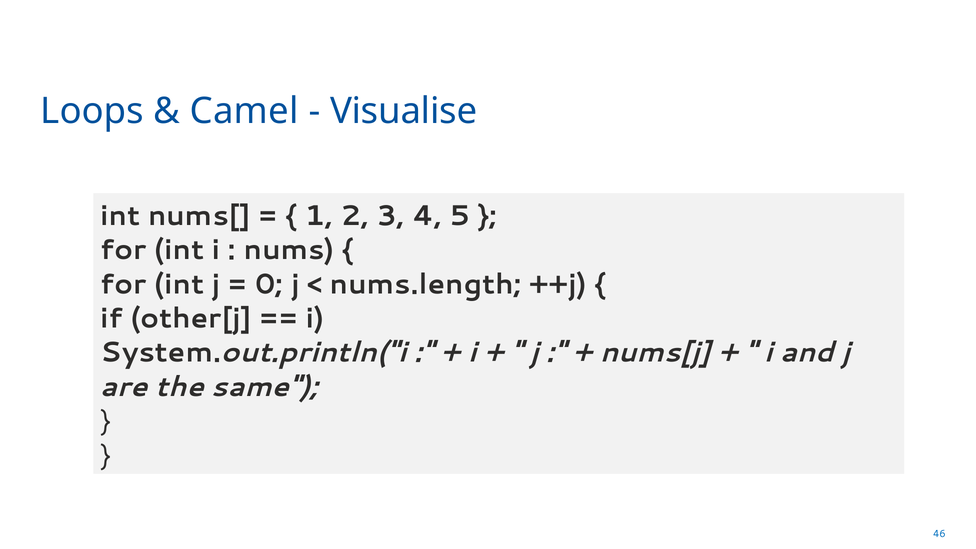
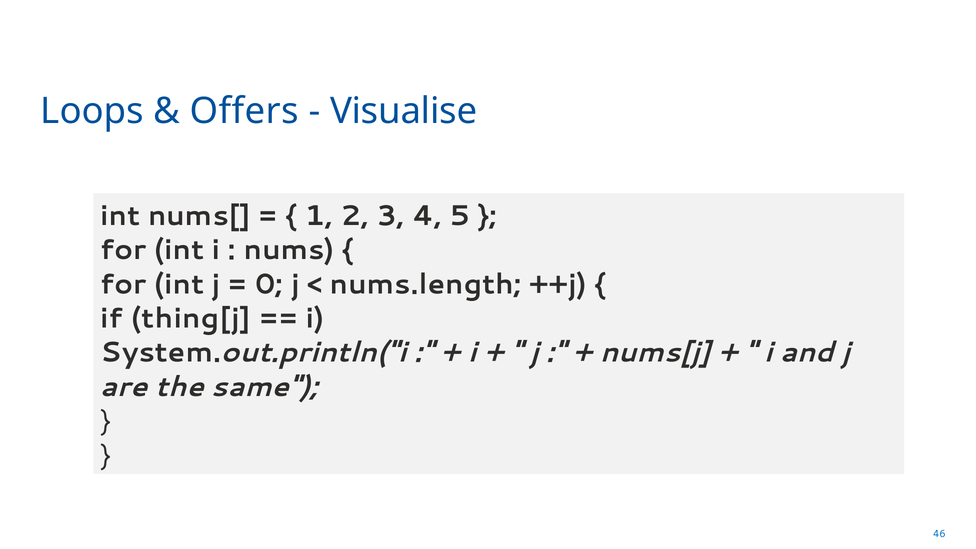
Camel: Camel -> Offers (244, 111)
other[j: other[j -> thing[j (191, 318)
